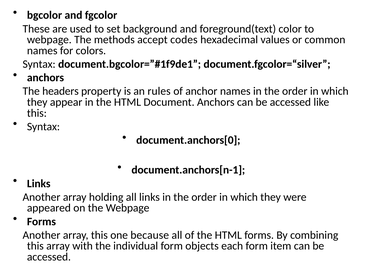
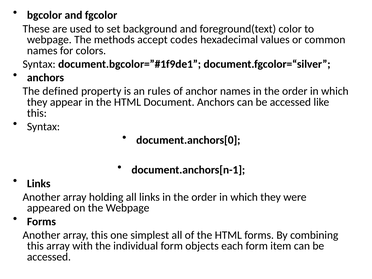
headers: headers -> defined (60, 91)
because: because -> simplest (150, 235)
